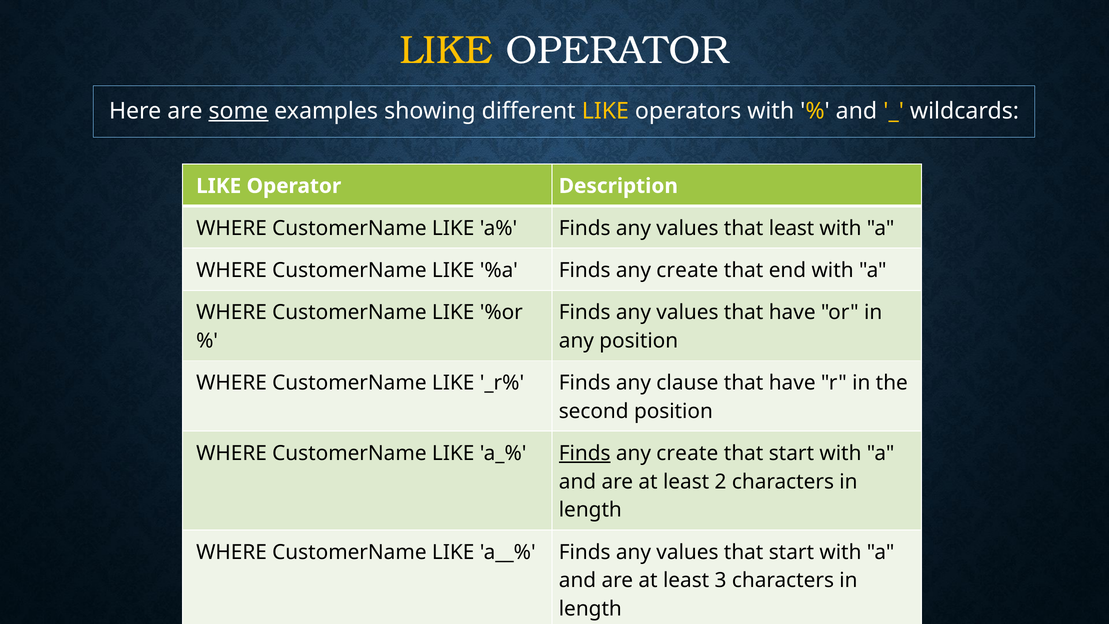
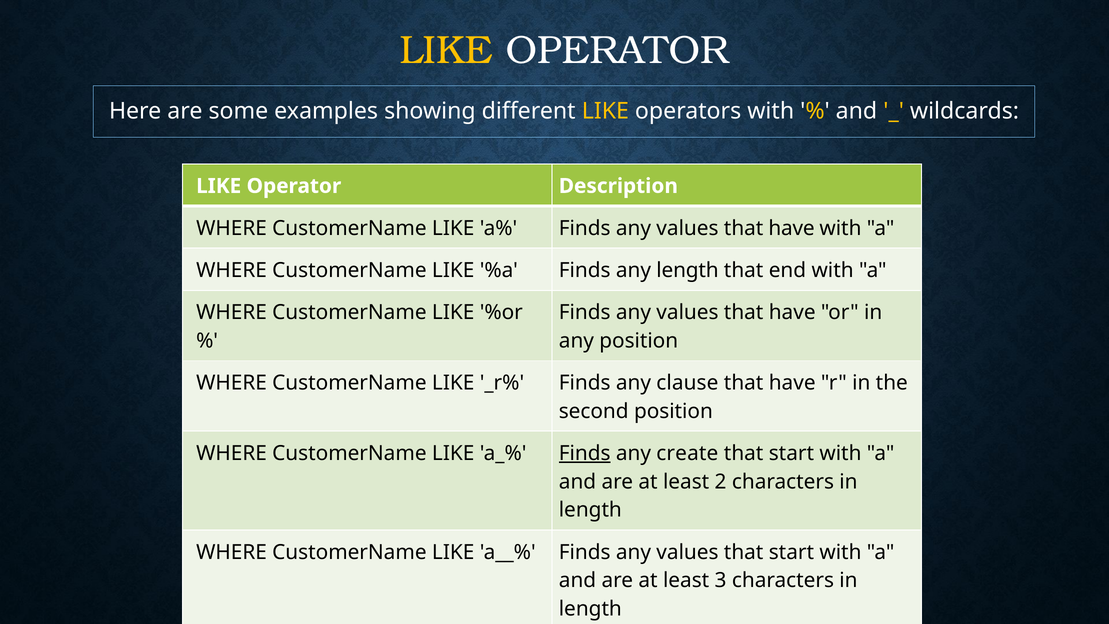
some underline: present -> none (238, 111)
least: least -> have (792, 228)
%a Finds any create: create -> length (688, 270)
